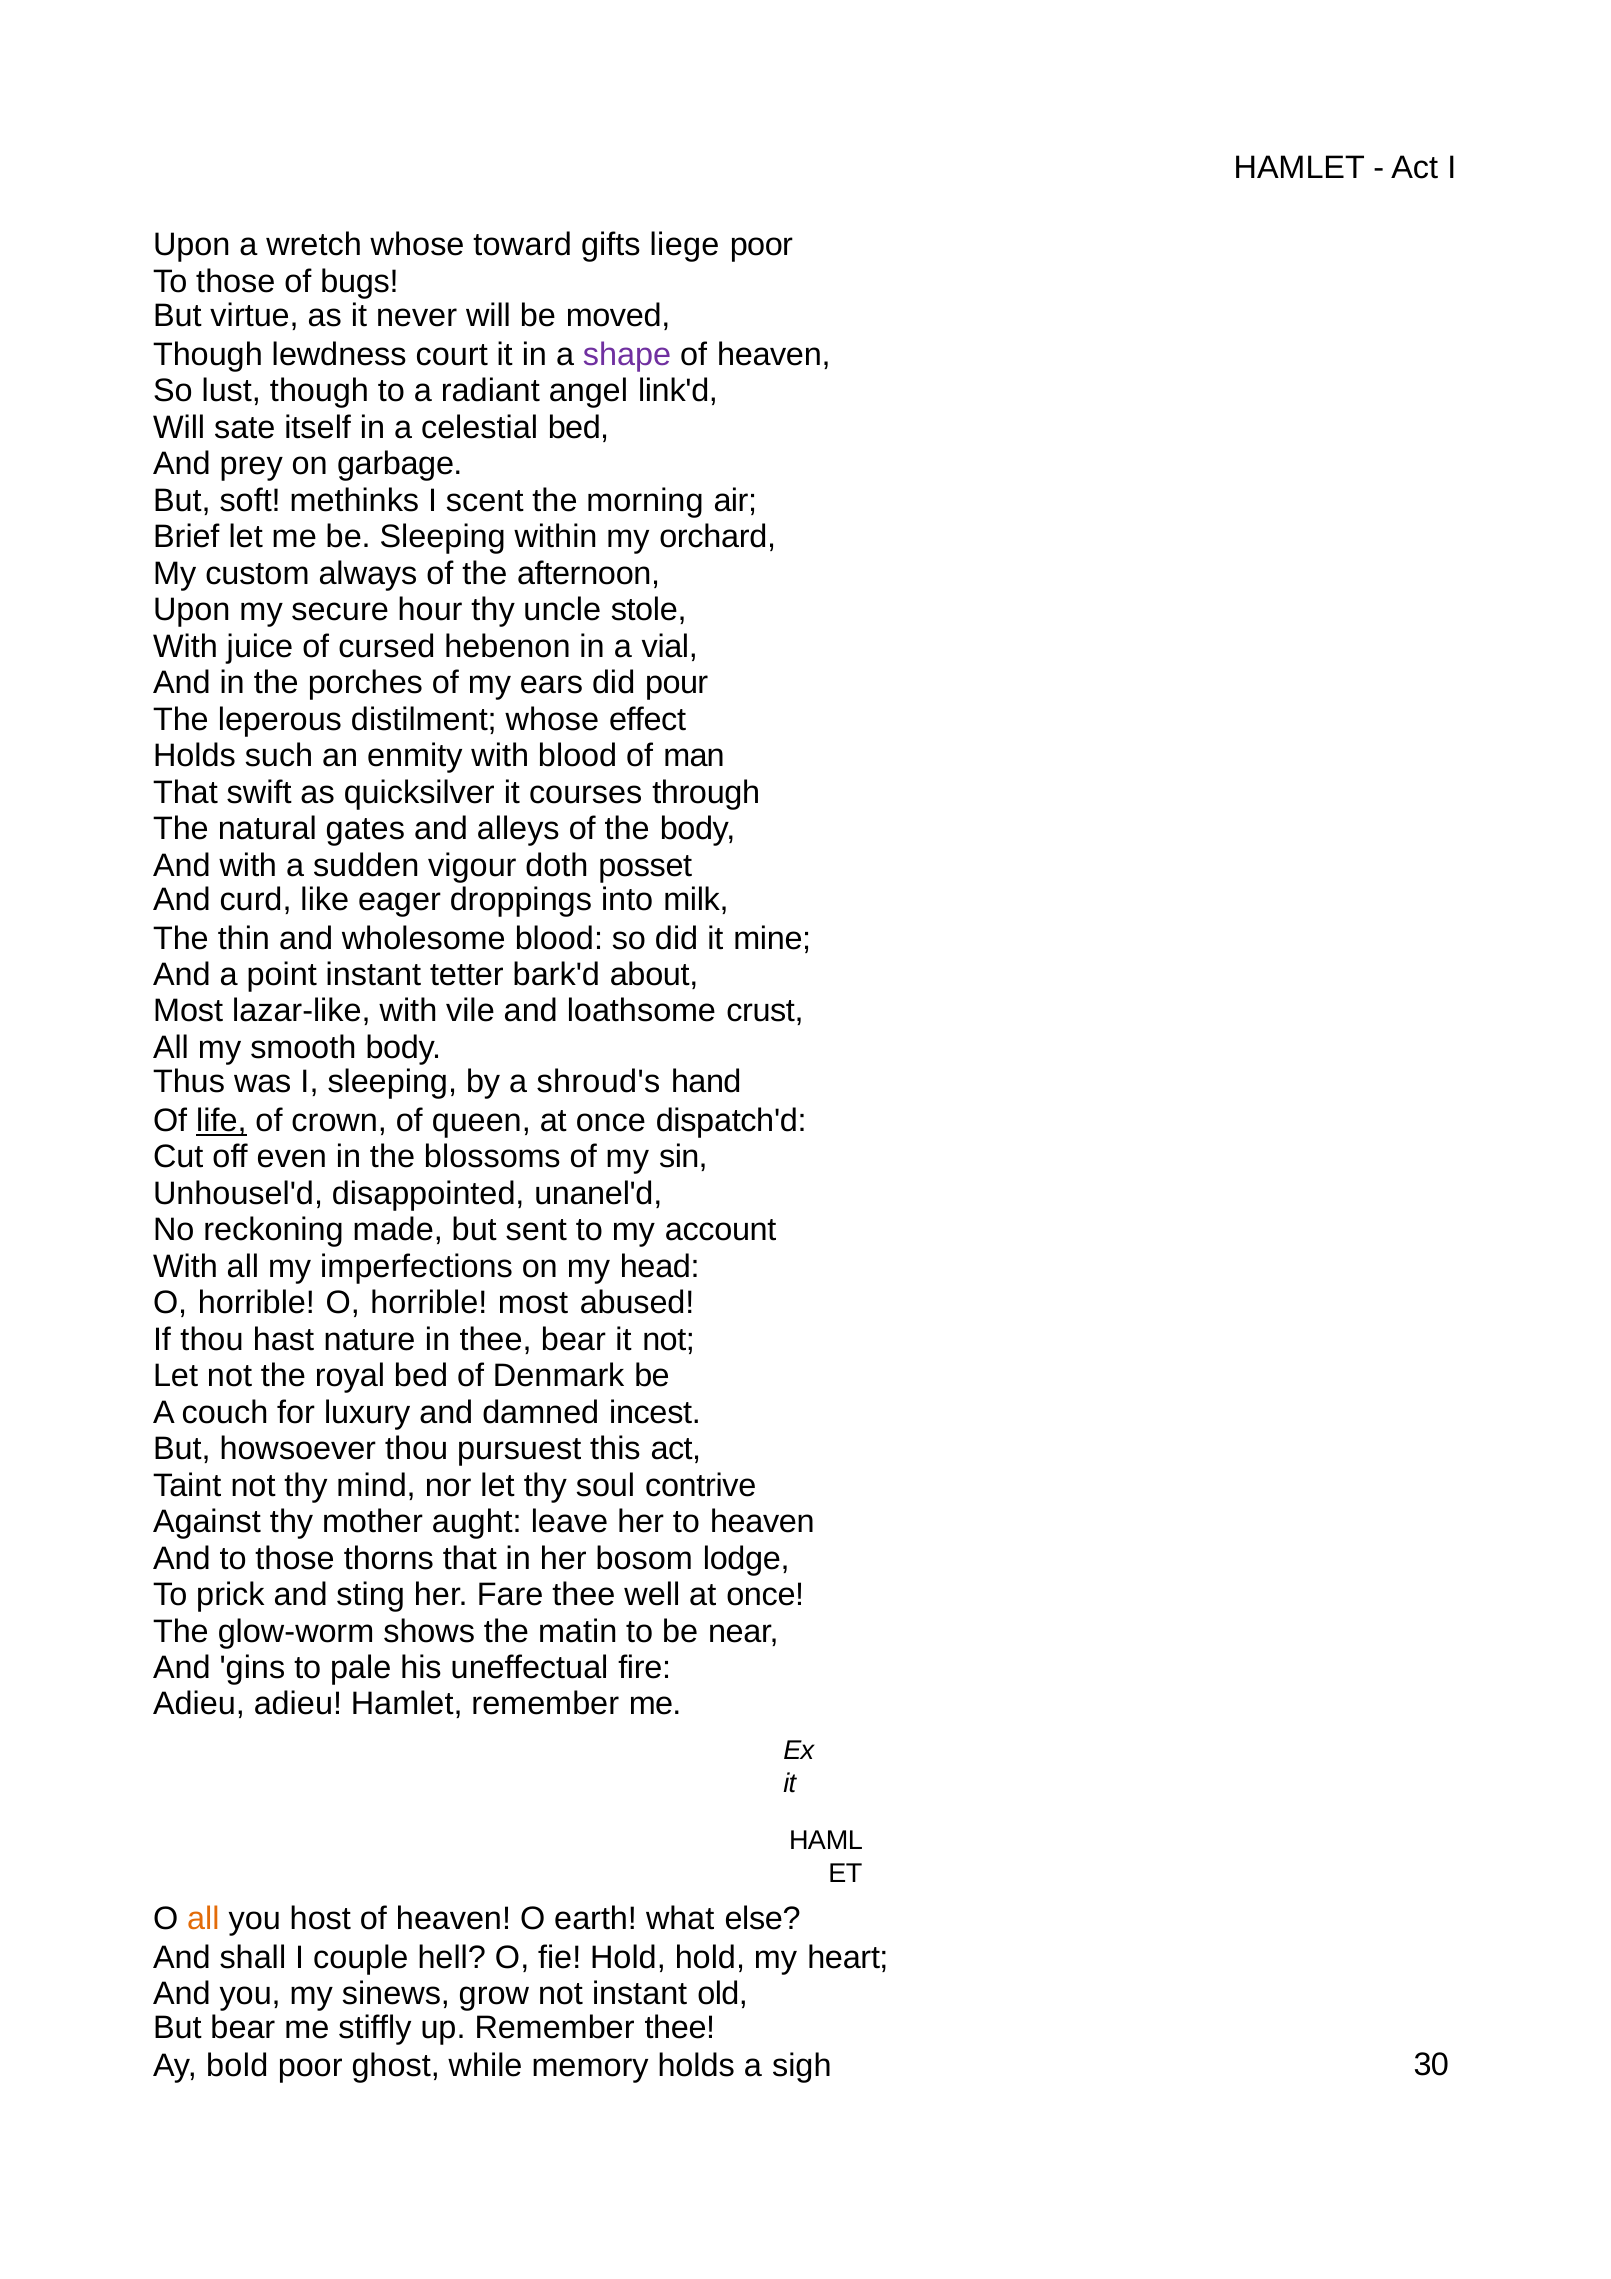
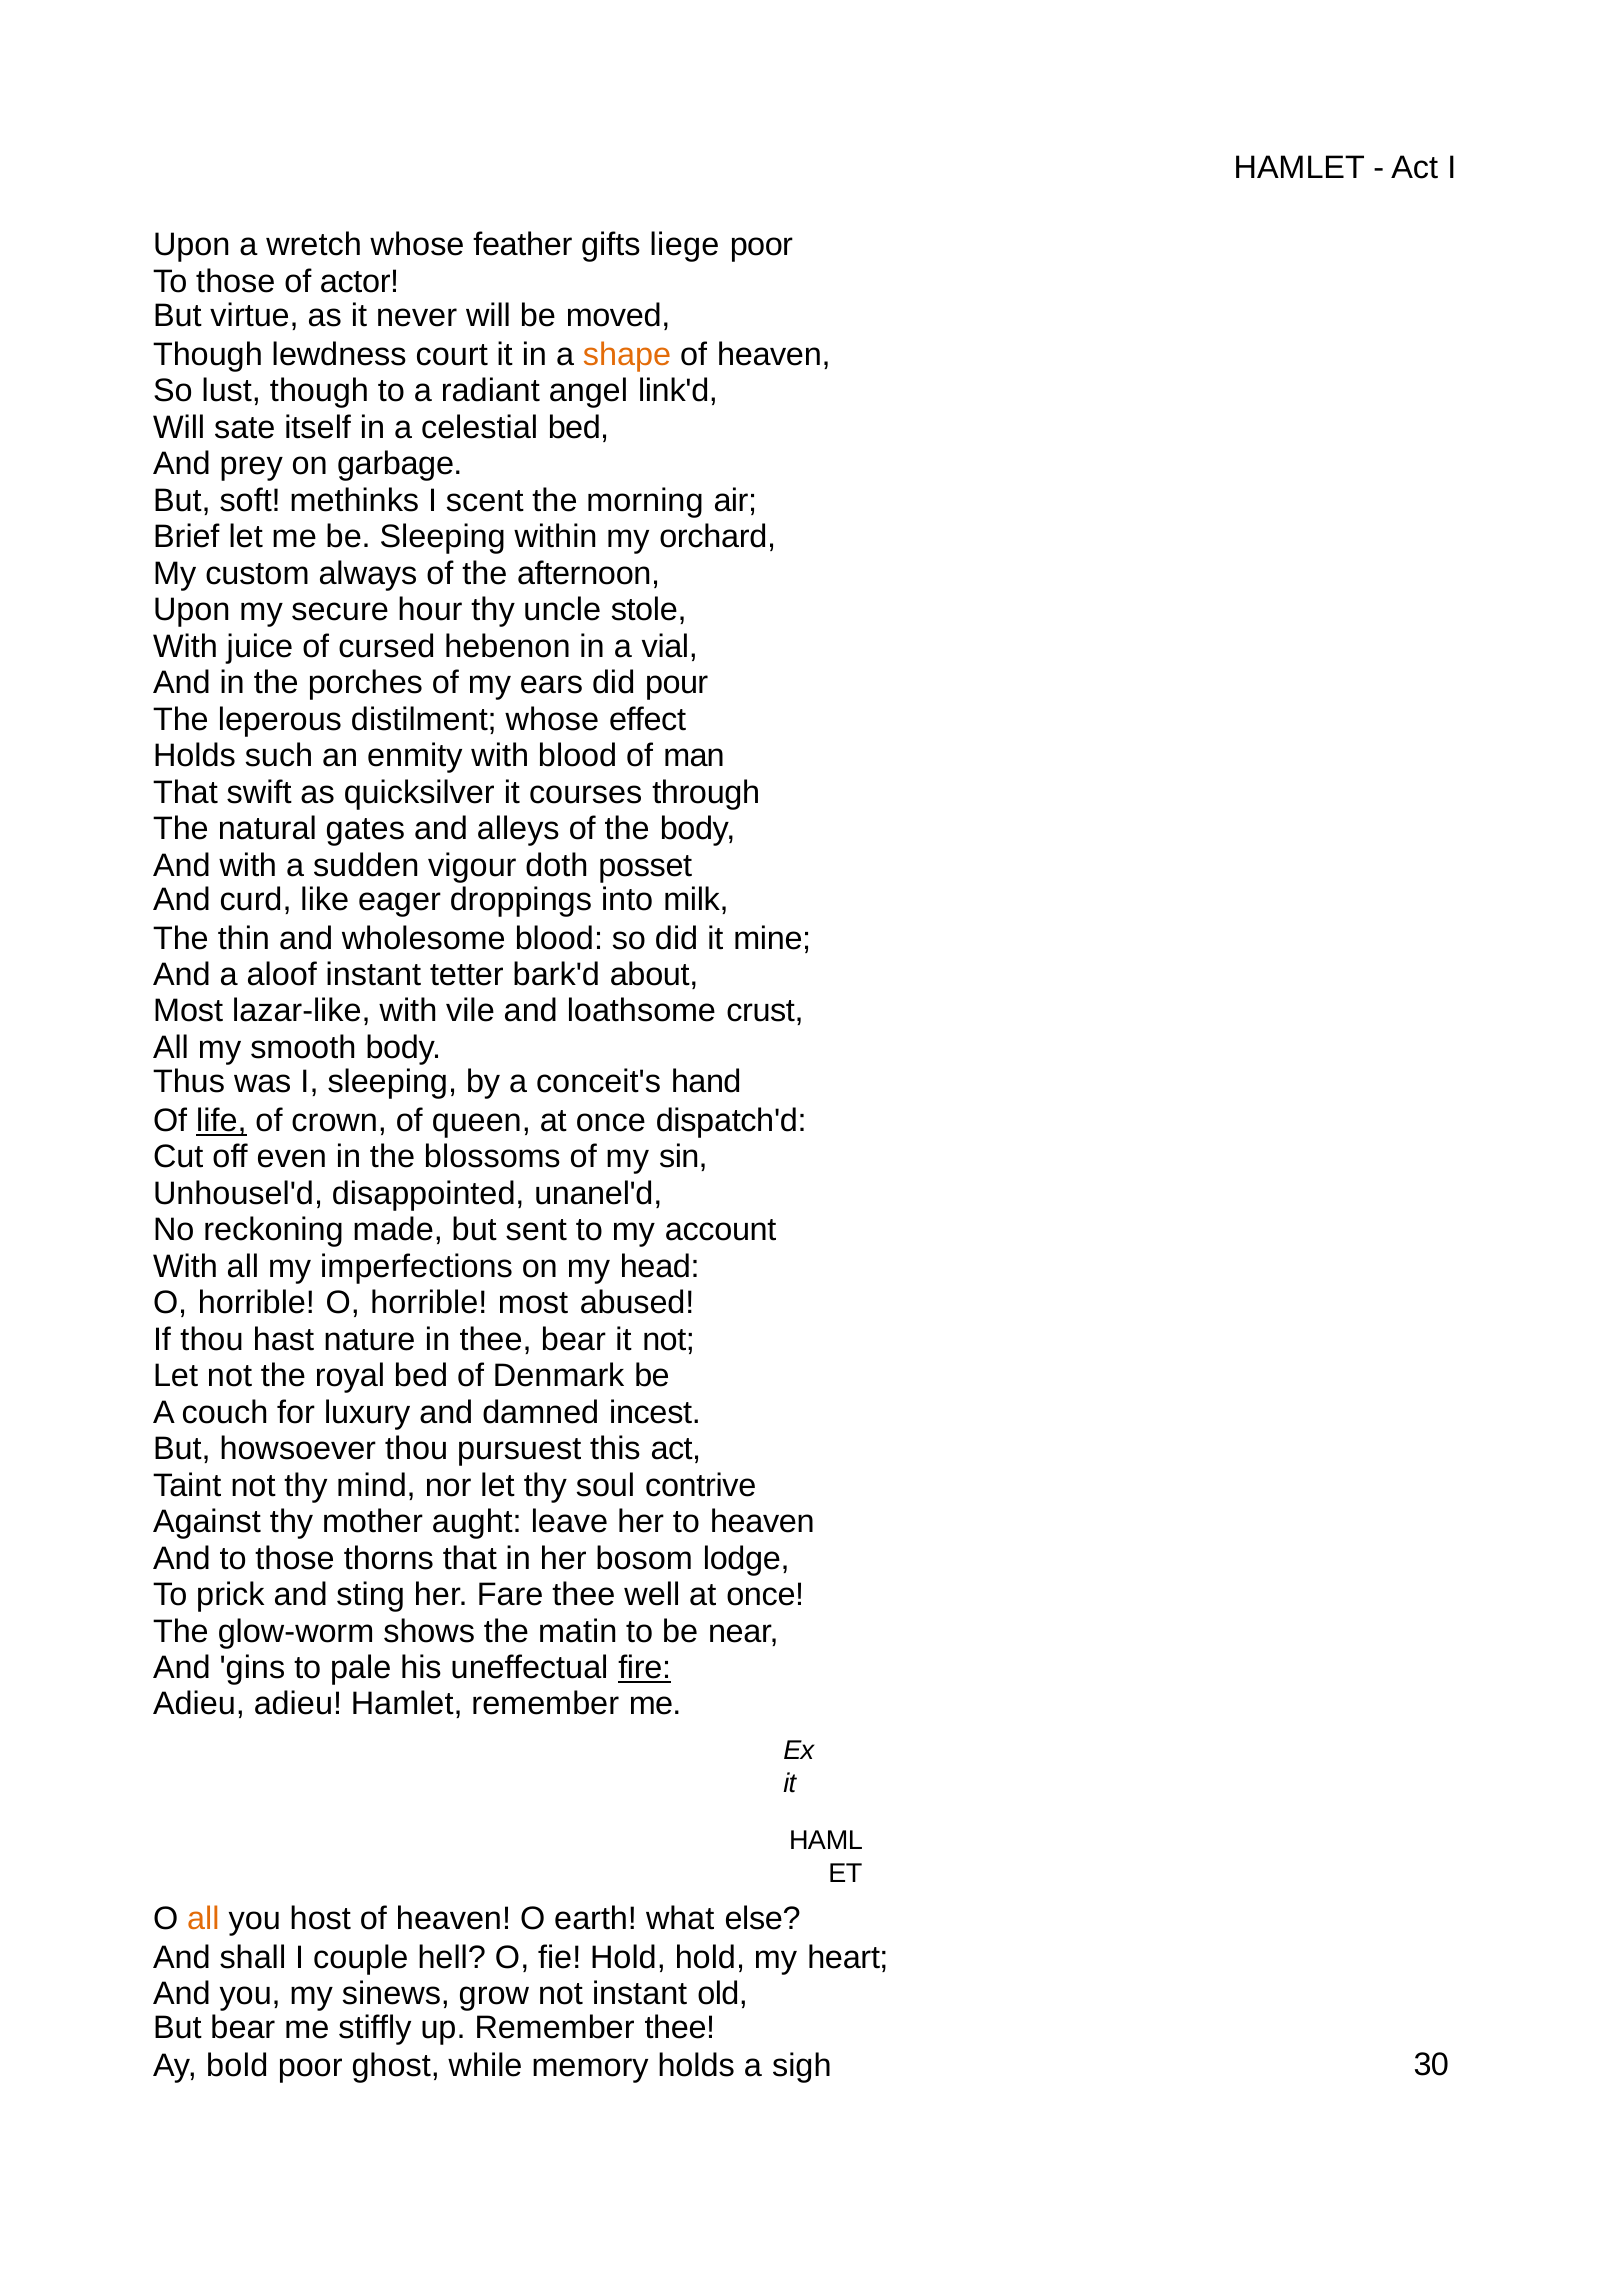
toward: toward -> feather (523, 245)
bugs: bugs -> actor (360, 282)
shape colour: purple -> orange (627, 355)
point: point -> aloof (282, 975)
shroud's: shroud's -> conceit's (599, 1082)
fire underline: none -> present (645, 1668)
